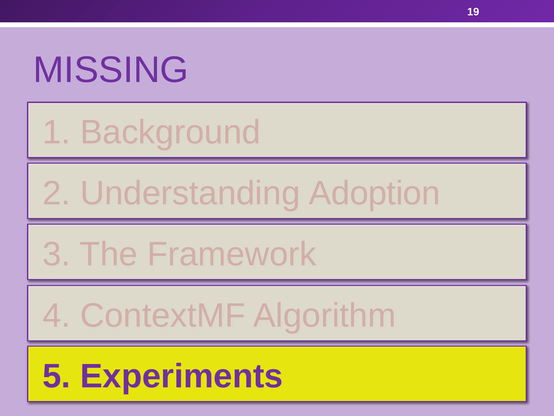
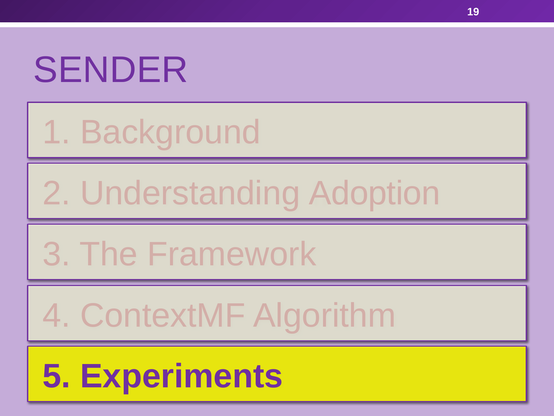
MISSING: MISSING -> SENDER (111, 70)
